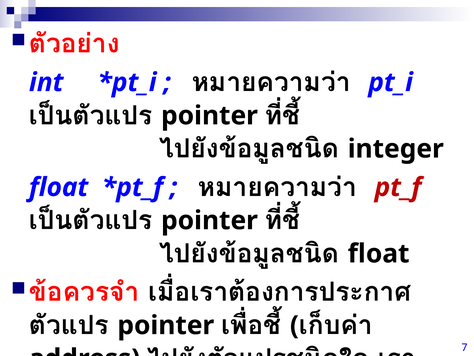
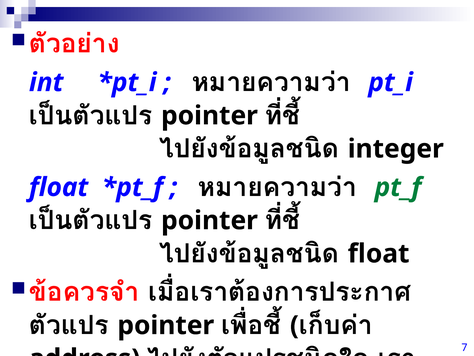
pt_f colour: red -> green (398, 187)
